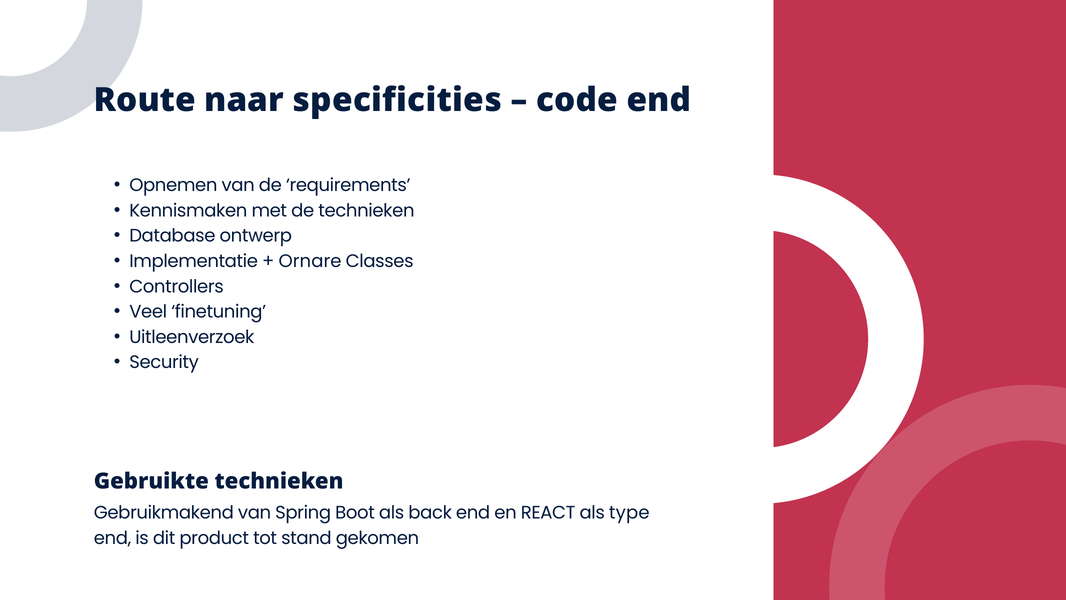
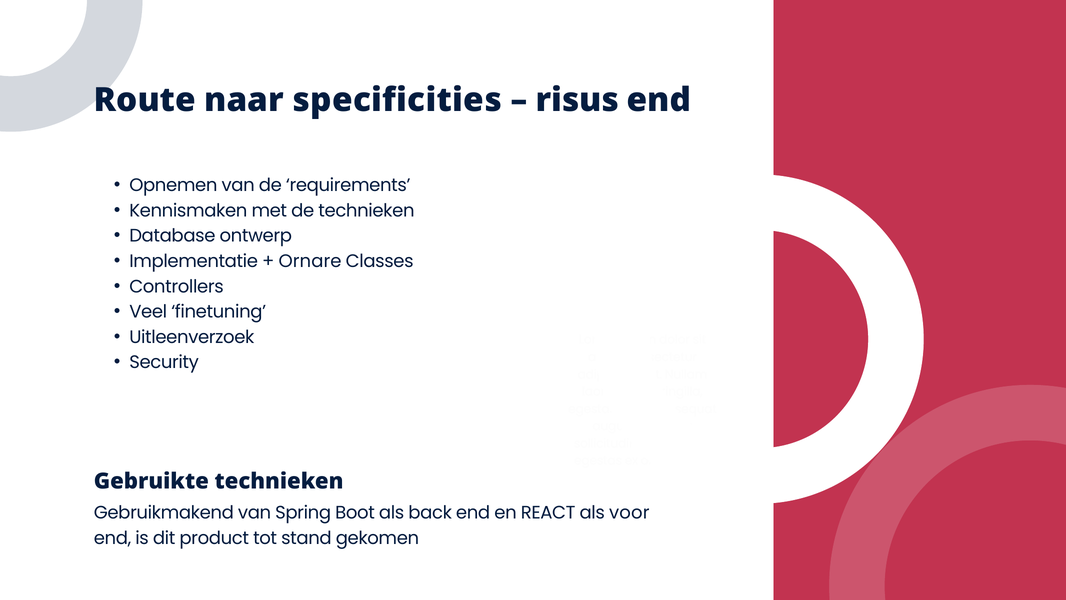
code: code -> risus (577, 100)
type: type -> voor (629, 512)
